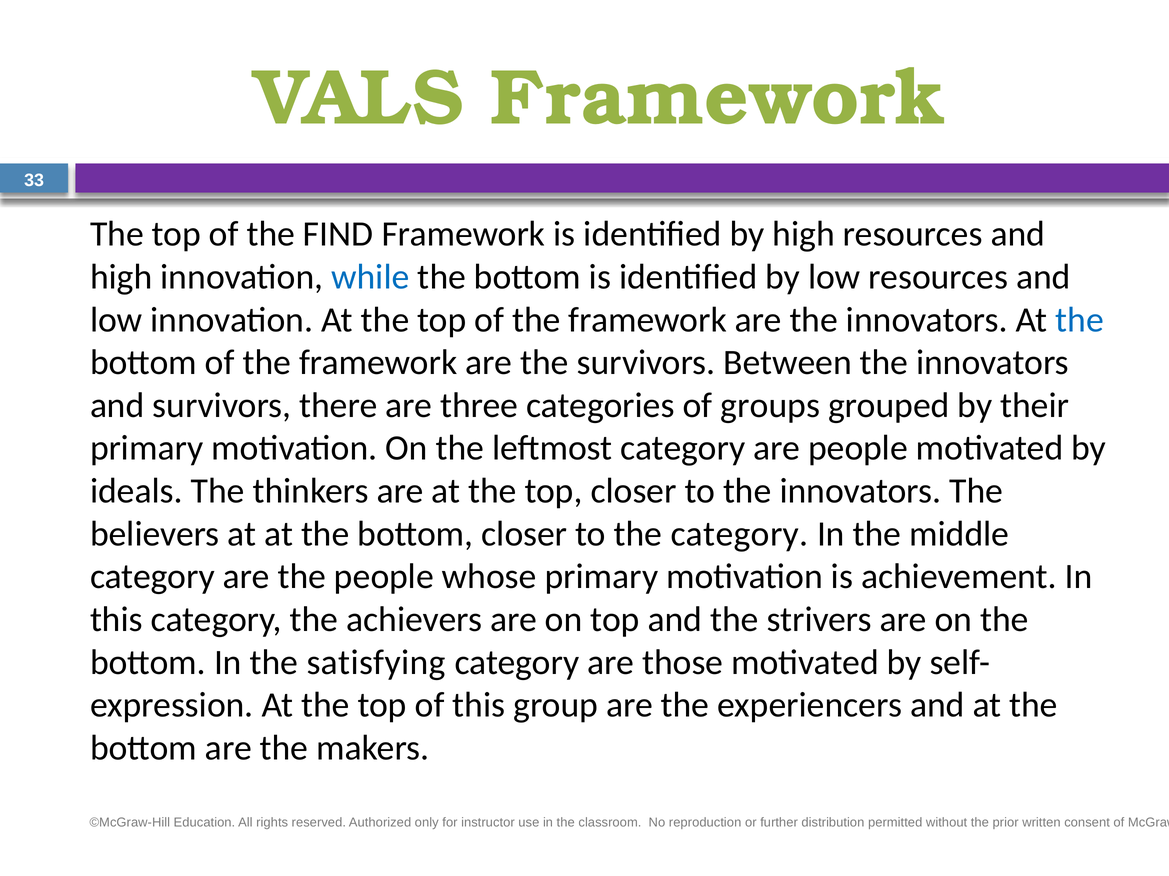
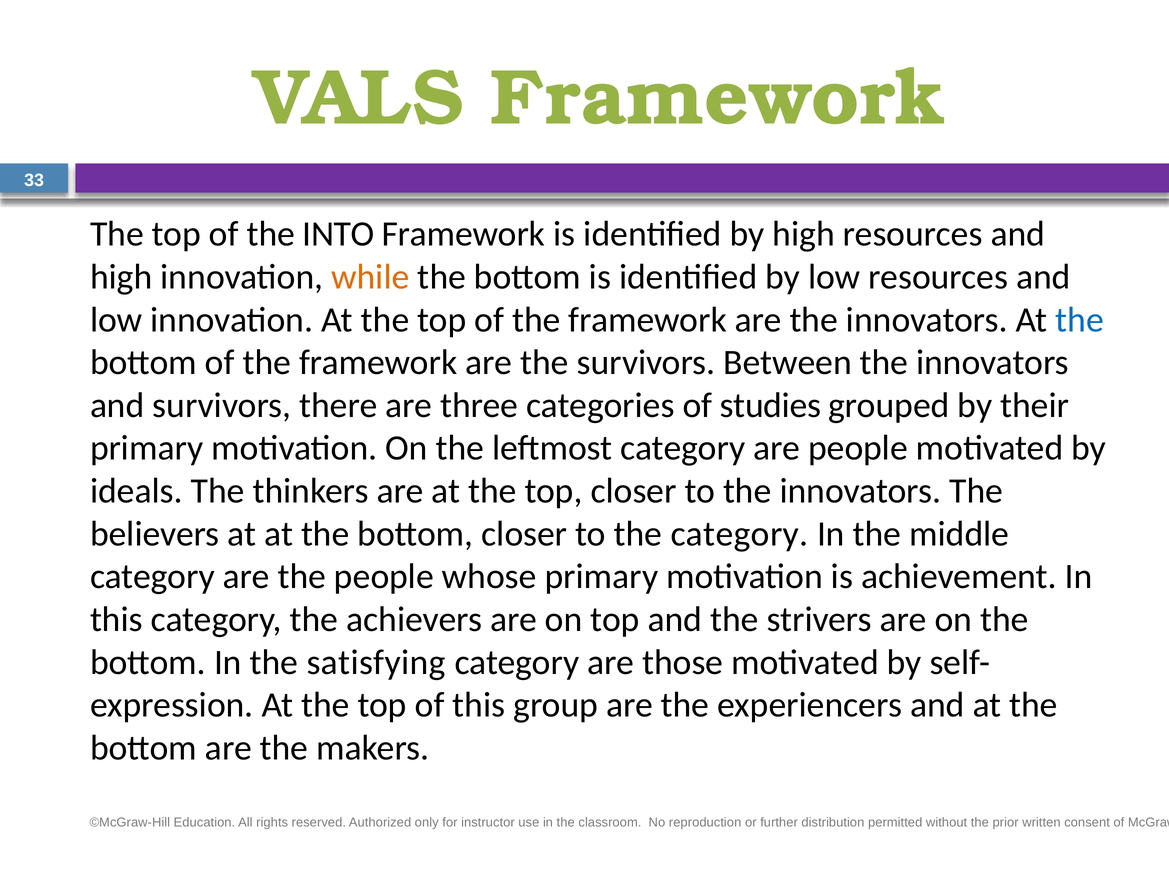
FIND: FIND -> INTO (338, 234)
while colour: blue -> orange (370, 277)
groups: groups -> studies (770, 406)
